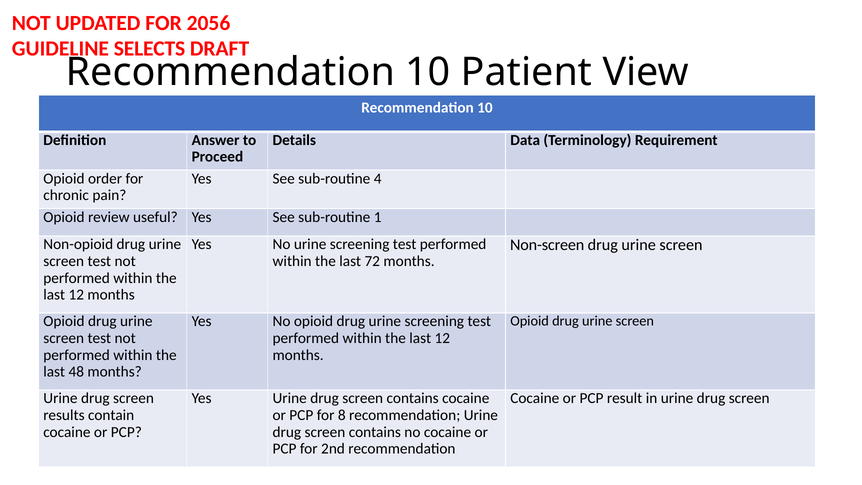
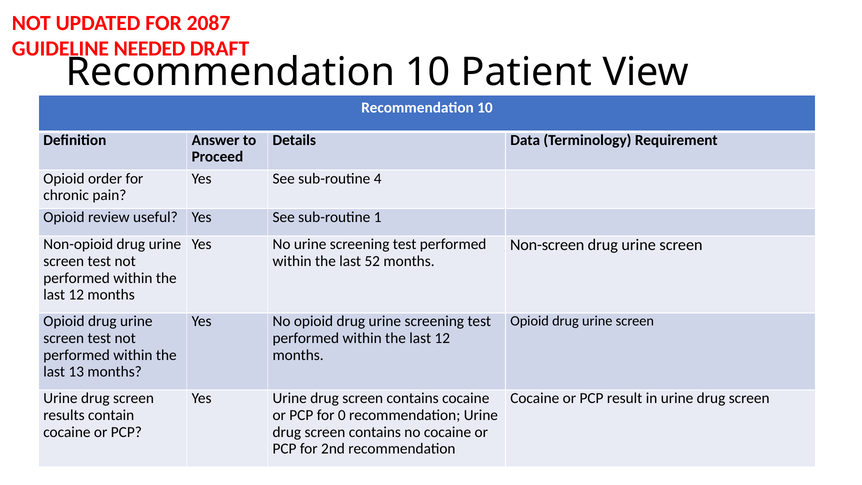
2056: 2056 -> 2087 (208, 23)
SELECTS: SELECTS -> NEEDED (150, 49)
72: 72 -> 52 (372, 261)
48: 48 -> 13 (76, 372)
8: 8 -> 0 (342, 415)
